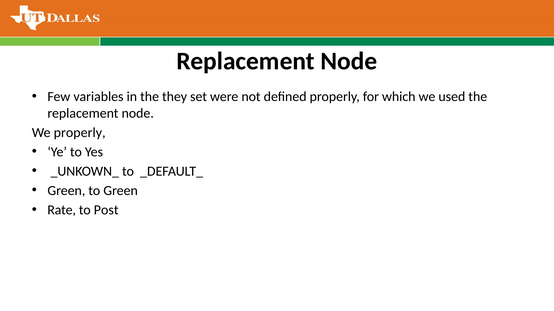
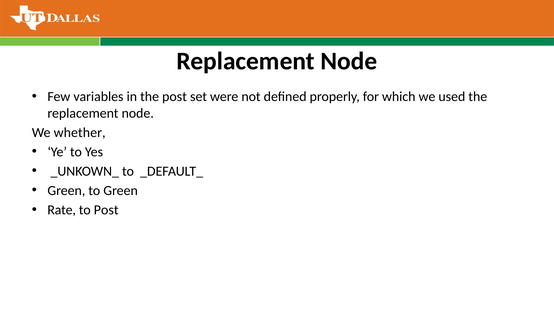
the they: they -> post (175, 97)
We properly: properly -> whether (80, 133)
